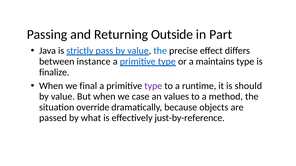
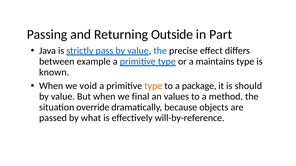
instance: instance -> example (94, 62)
finalize: finalize -> known (54, 72)
final: final -> void (88, 86)
type colour: purple -> orange (153, 86)
runtime: runtime -> package (199, 86)
case: case -> final (141, 97)
just-by-reference: just-by-reference -> will-by-reference (190, 118)
